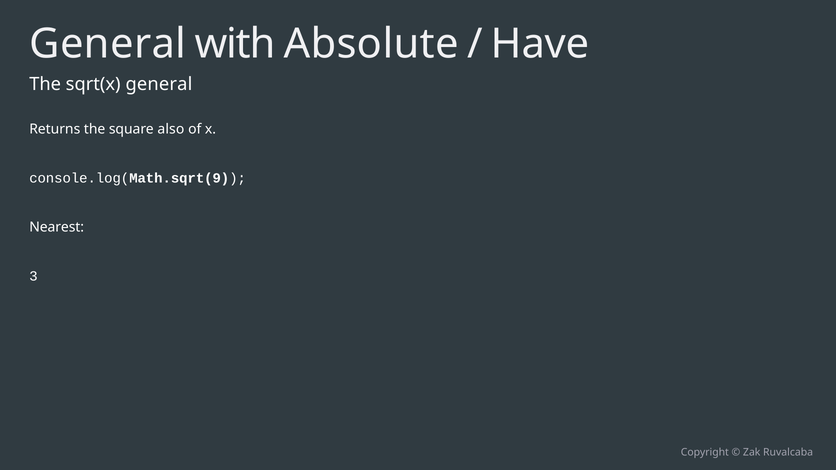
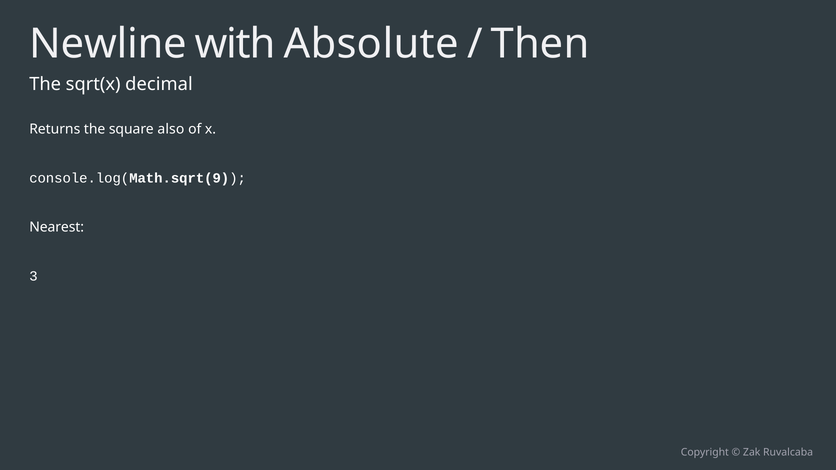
General: General -> Newline (108, 44)
Have: Have -> Then (540, 44)
sqrt(x general: general -> decimal (159, 84)
